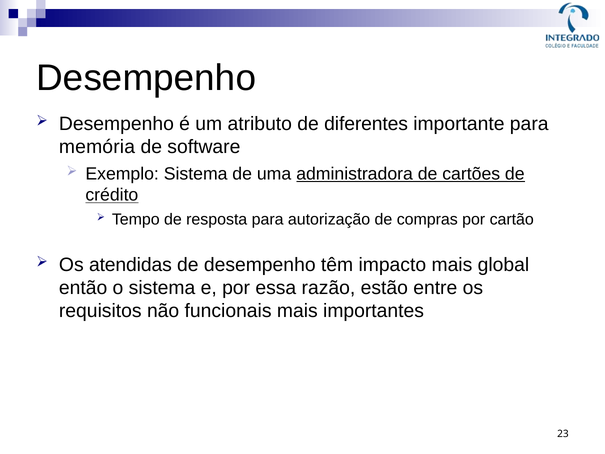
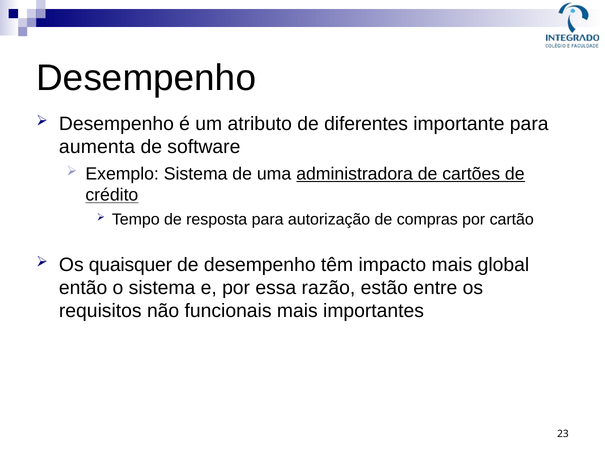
memória: memória -> aumenta (97, 147)
atendidas: atendidas -> quaisquer (130, 265)
